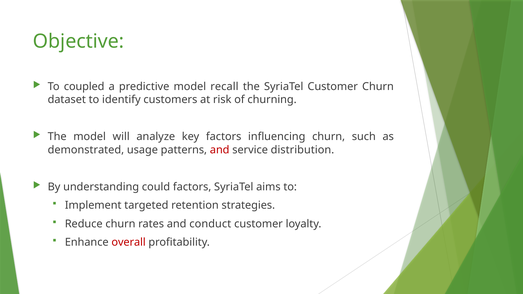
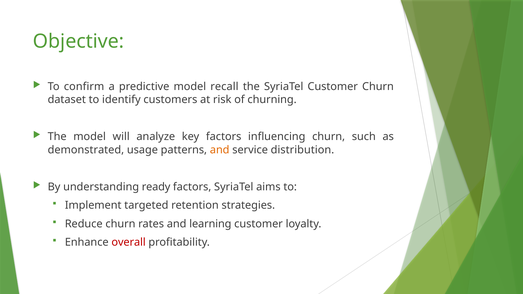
coupled: coupled -> confirm (84, 87)
and colour: red -> orange (220, 150)
could: could -> ready (156, 187)
conduct: conduct -> learning (210, 224)
